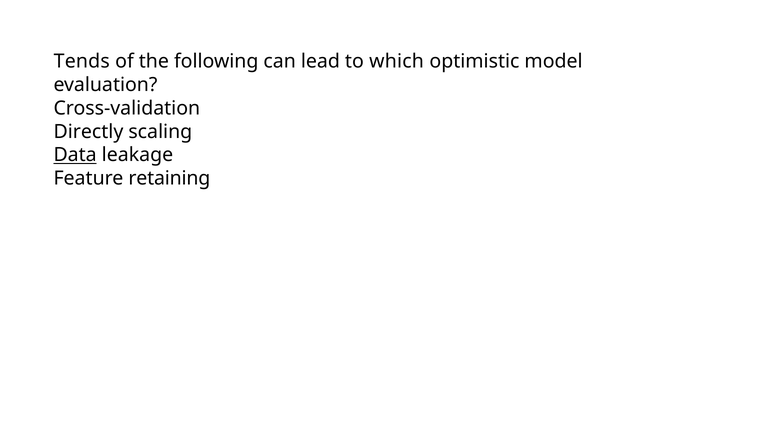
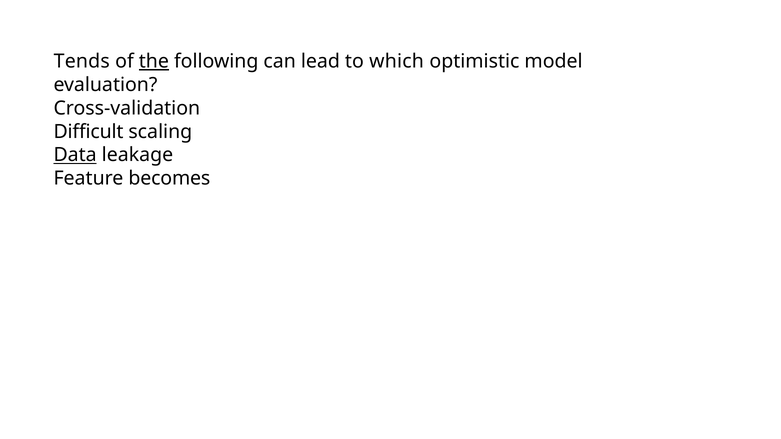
the underline: none -> present (154, 61)
Directly: Directly -> Difficult (89, 132)
retaining: retaining -> becomes (169, 179)
